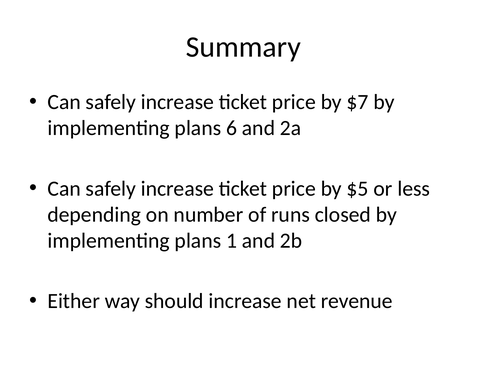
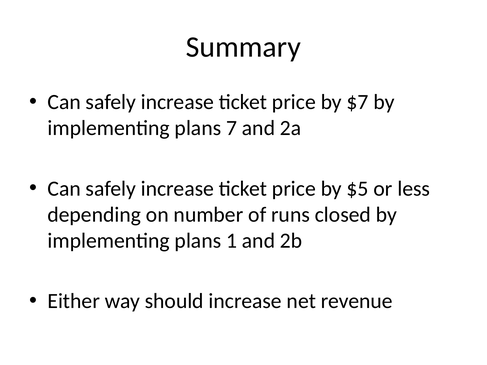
6: 6 -> 7 (232, 128)
